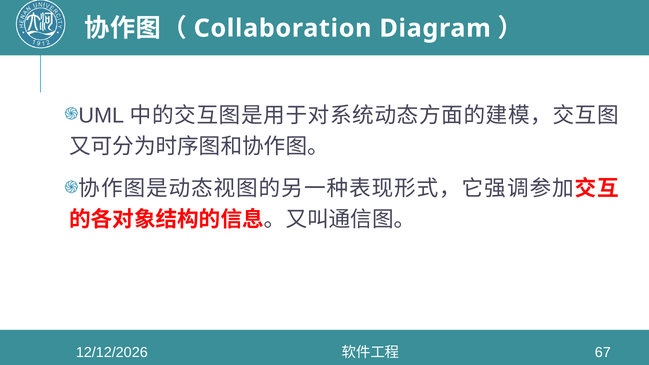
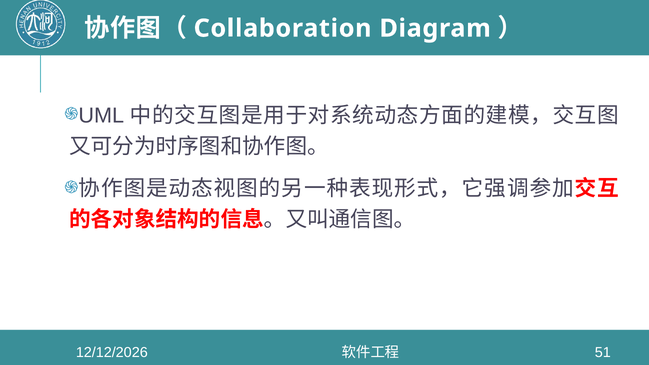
67: 67 -> 51 (603, 353)
